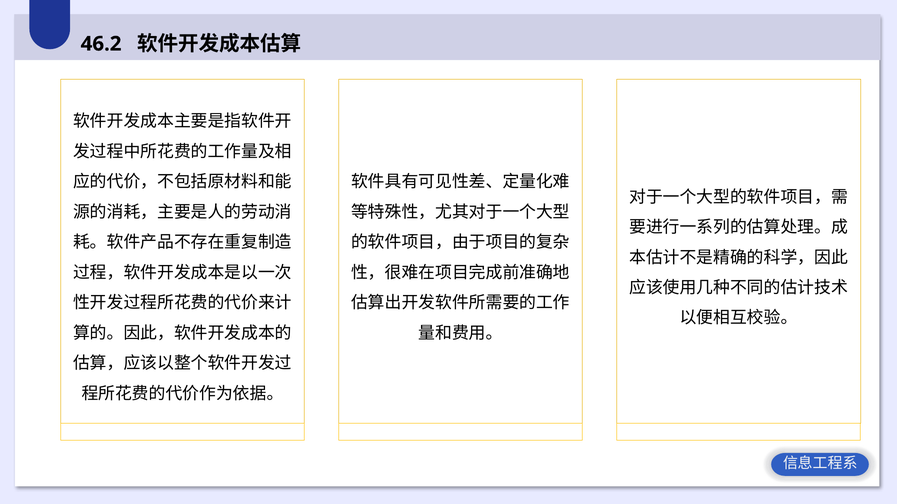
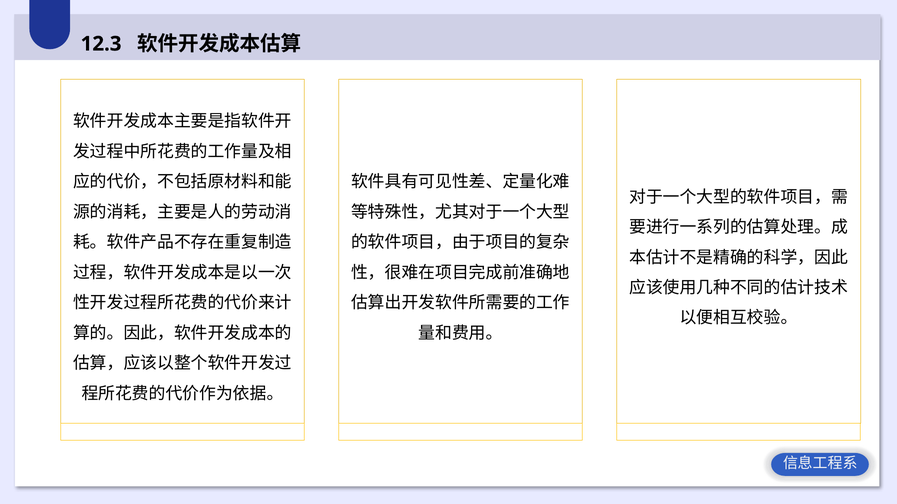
46.2: 46.2 -> 12.3 (101, 44)
